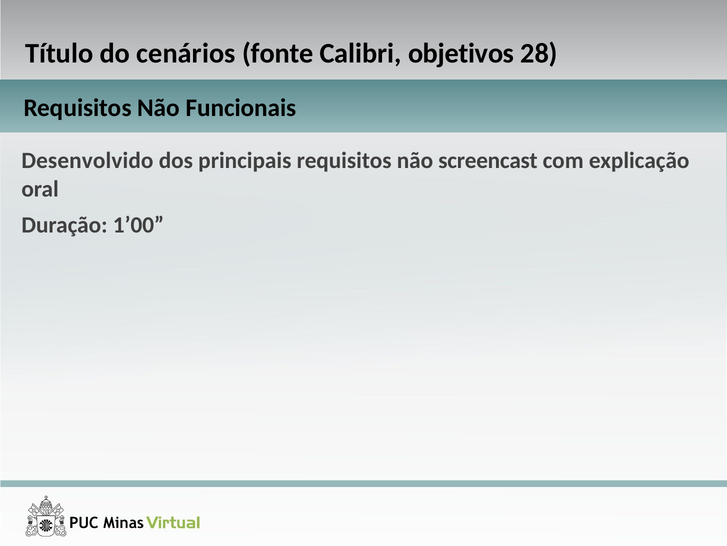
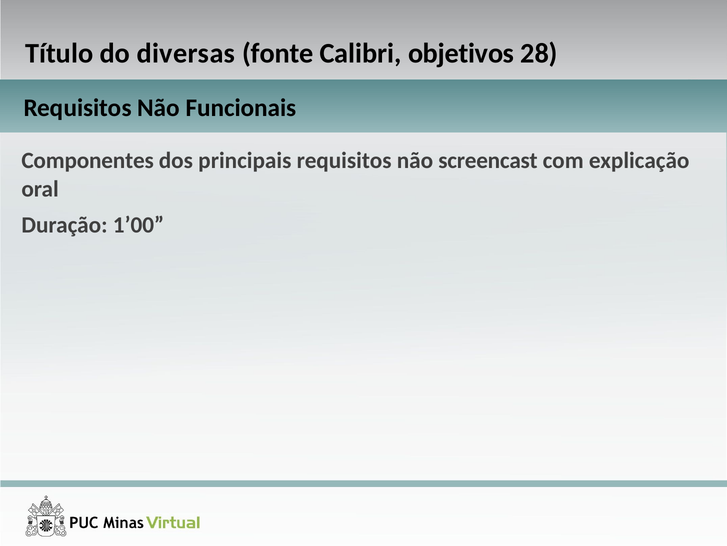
cenários: cenários -> diversas (186, 54)
Desenvolvido: Desenvolvido -> Componentes (88, 160)
